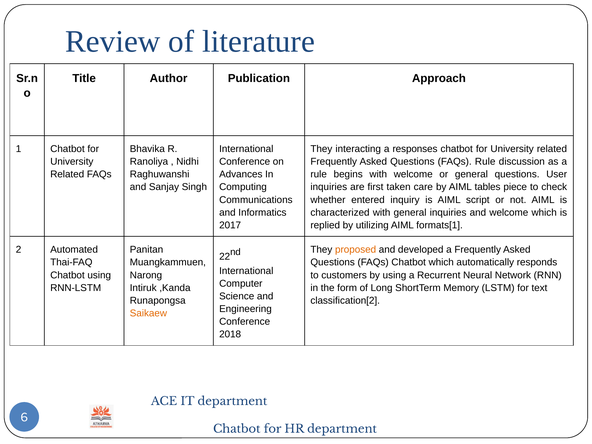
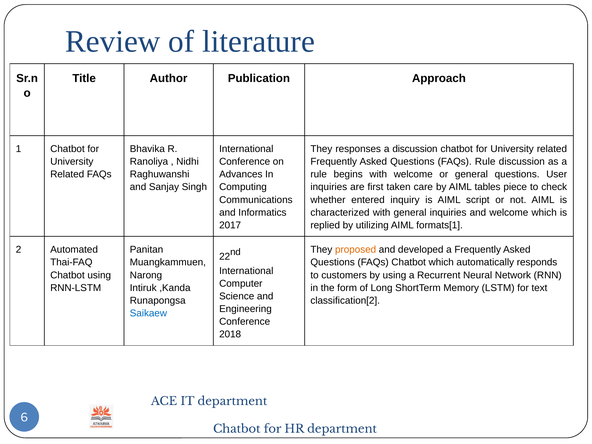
interacting: interacting -> responses (358, 149)
a responses: responses -> discussion (415, 149)
Saikaew colour: orange -> blue (148, 313)
